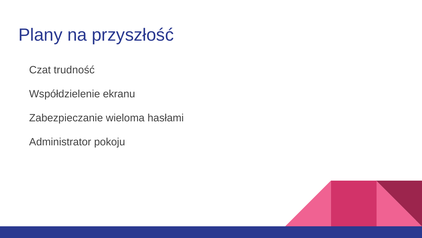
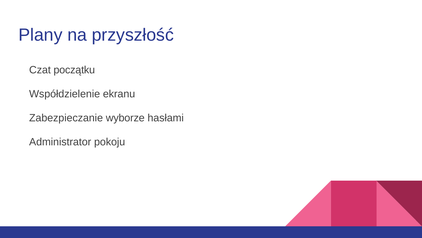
trudność: trudność -> początku (74, 70)
wieloma: wieloma -> wyborze (125, 118)
